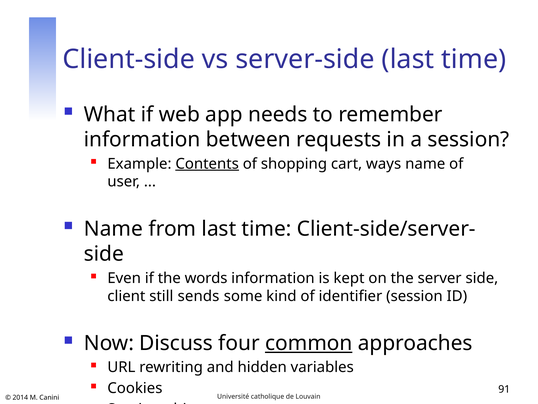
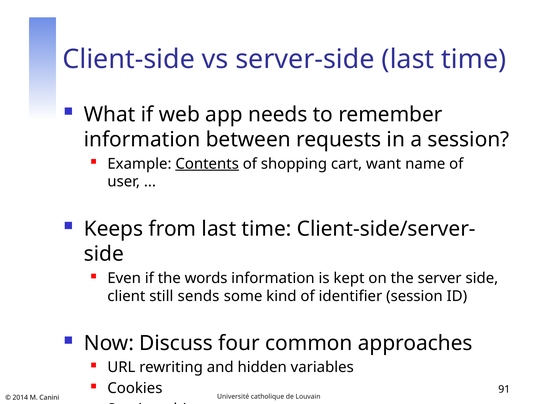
ways: ways -> want (384, 164)
Name: Name -> Keeps (114, 229)
common underline: present -> none (309, 343)
